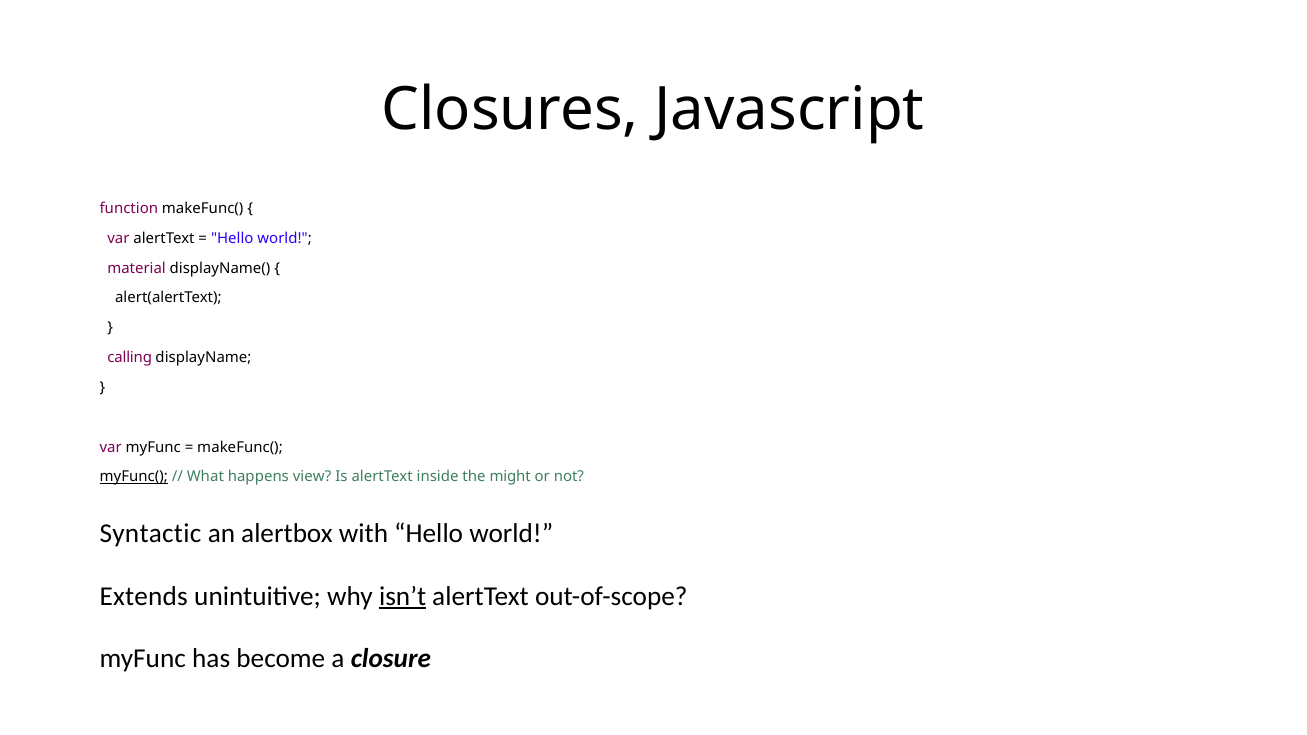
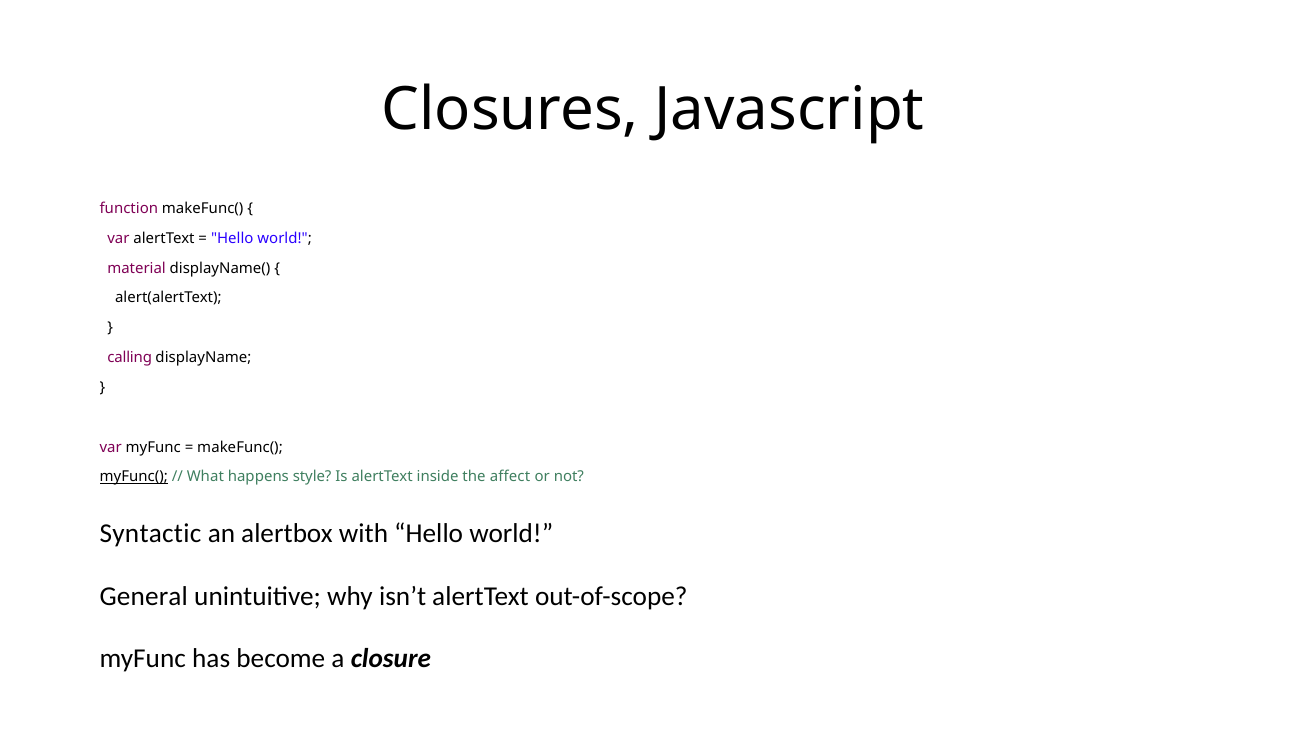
view: view -> style (312, 477)
might: might -> affect (510, 477)
Extends: Extends -> General (144, 596)
isn’t underline: present -> none (403, 596)
